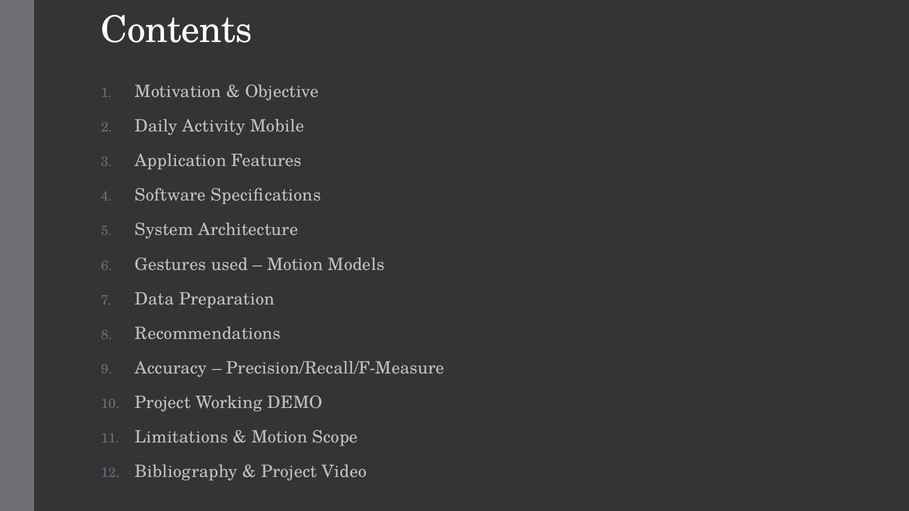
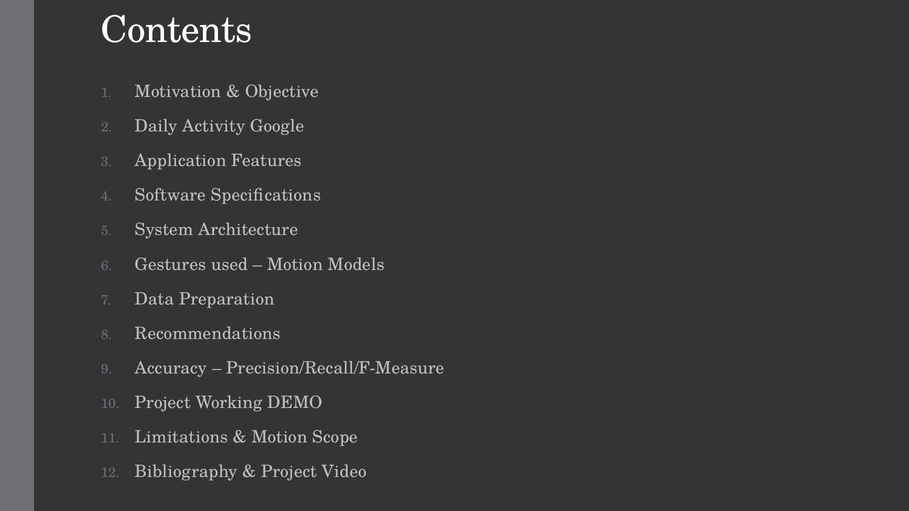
Mobile: Mobile -> Google (277, 126)
